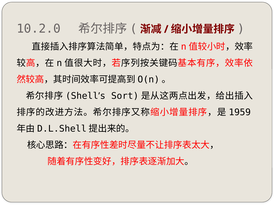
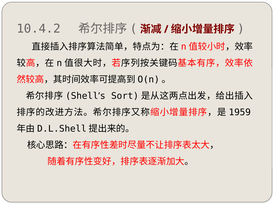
10.2.0: 10.2.0 -> 10.4.2 (39, 29)
